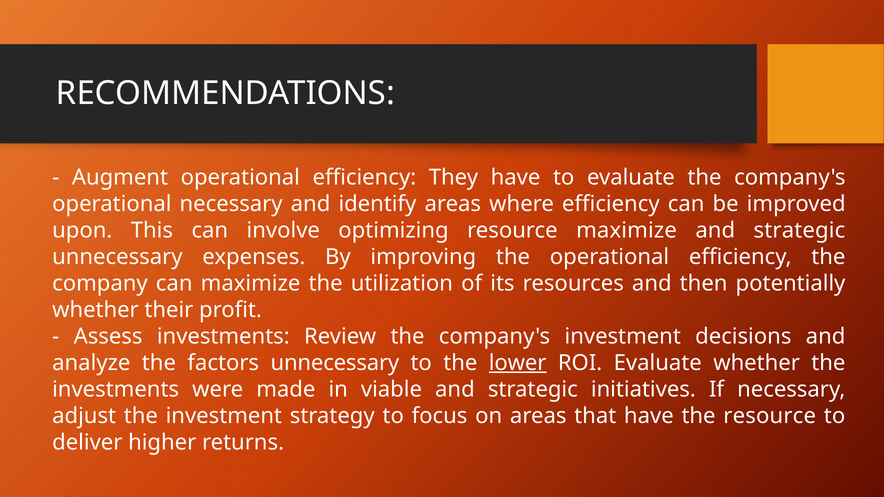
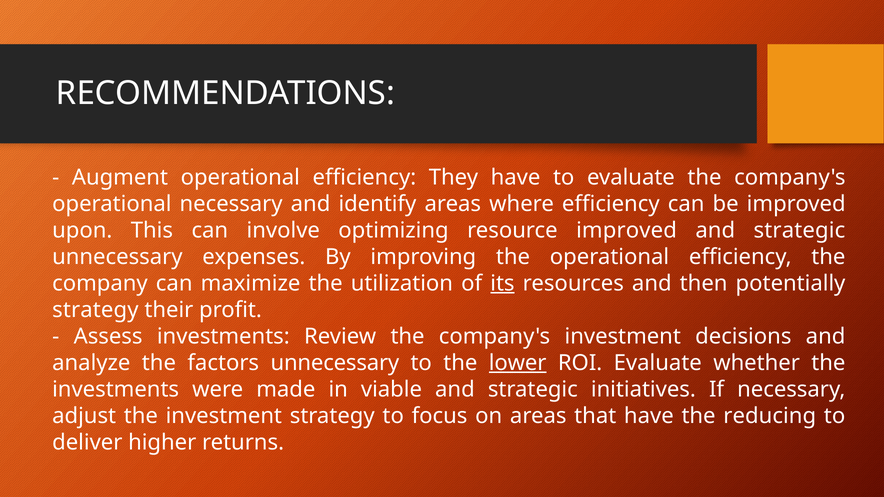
resource maximize: maximize -> improved (627, 230)
its underline: none -> present (502, 283)
whether: whether -> strategy (95, 310)
the resource: resource -> reducing (770, 416)
